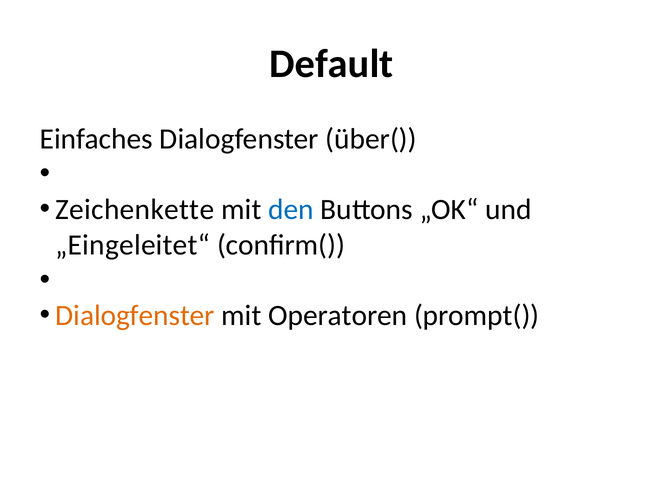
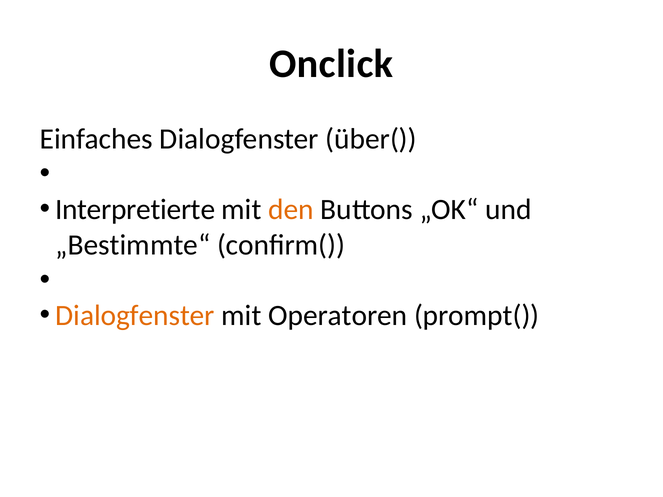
Default: Default -> Onclick (331, 64)
Zeichenkette: Zeichenkette -> Interpretierte (135, 210)
den colour: blue -> orange (291, 210)
„Eingeleitet“: „Eingeleitet“ -> „Bestimmte“ (133, 245)
